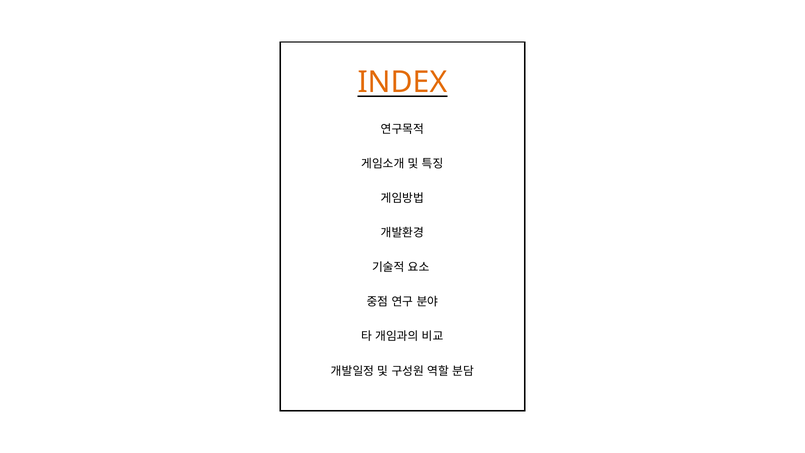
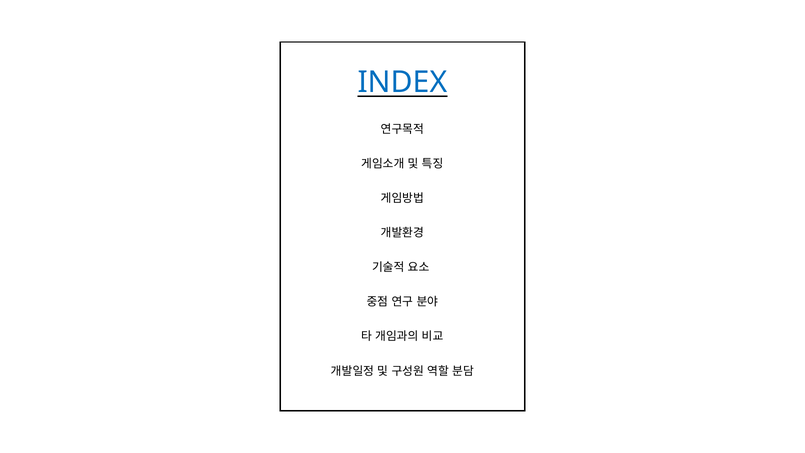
INDEX colour: orange -> blue (402, 82)
